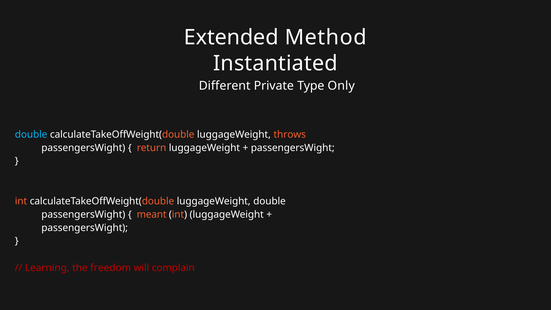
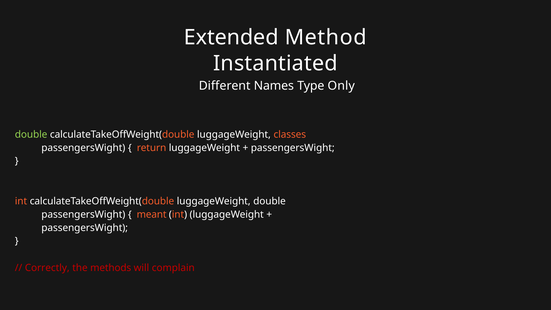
Private: Private -> Names (274, 86)
double colour: light blue -> light green (31, 135)
throws: throws -> classes (290, 135)
Learning: Learning -> Correctly (47, 268)
freedom: freedom -> methods (111, 268)
